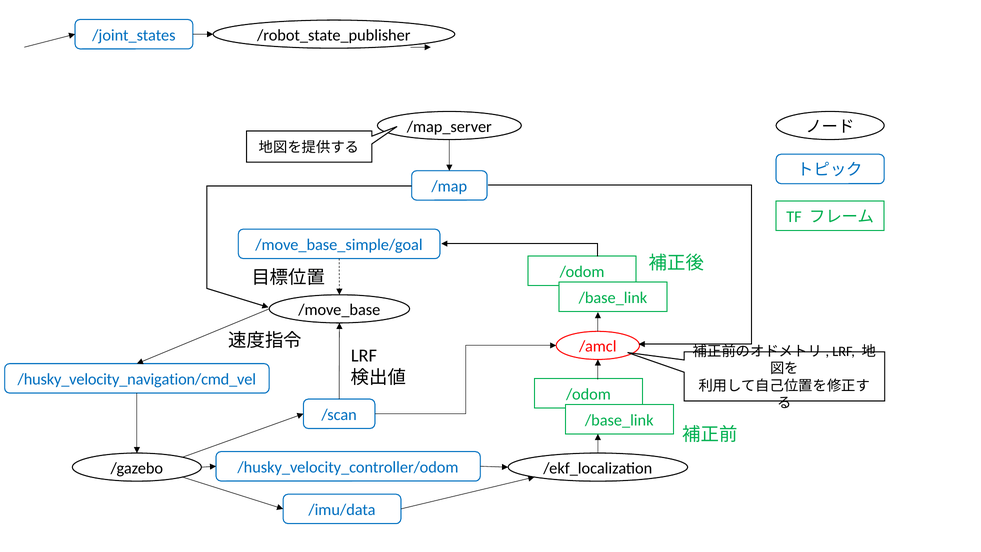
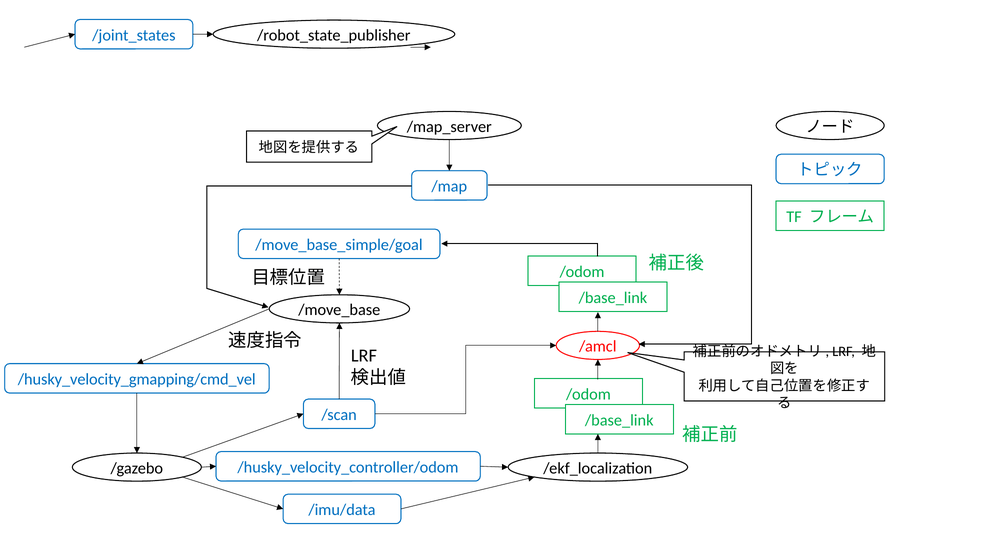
/husky_velocity_navigation/cmd_vel: /husky_velocity_navigation/cmd_vel -> /husky_velocity_gmapping/cmd_vel (137, 379)
